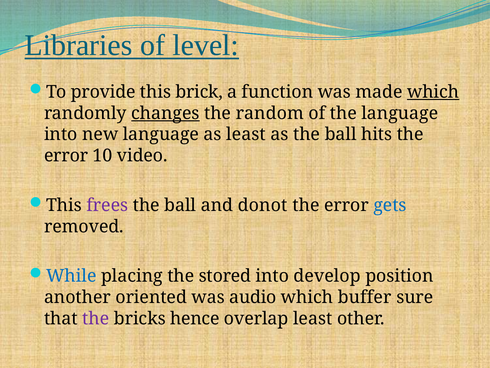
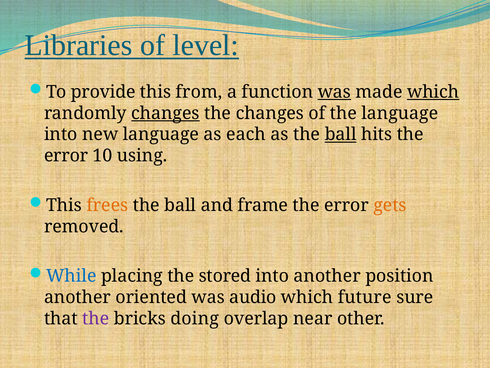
brick: brick -> from (199, 92)
was underline: none -> present (334, 92)
the random: random -> changes (270, 113)
as least: least -> each (246, 134)
ball underline: none -> present (341, 134)
video: video -> using (142, 156)
frees colour: purple -> orange (107, 205)
donot: donot -> frame (263, 205)
gets colour: blue -> orange (390, 205)
into develop: develop -> another (327, 276)
buffer: buffer -> future (365, 297)
hence: hence -> doing (195, 318)
overlap least: least -> near (313, 318)
